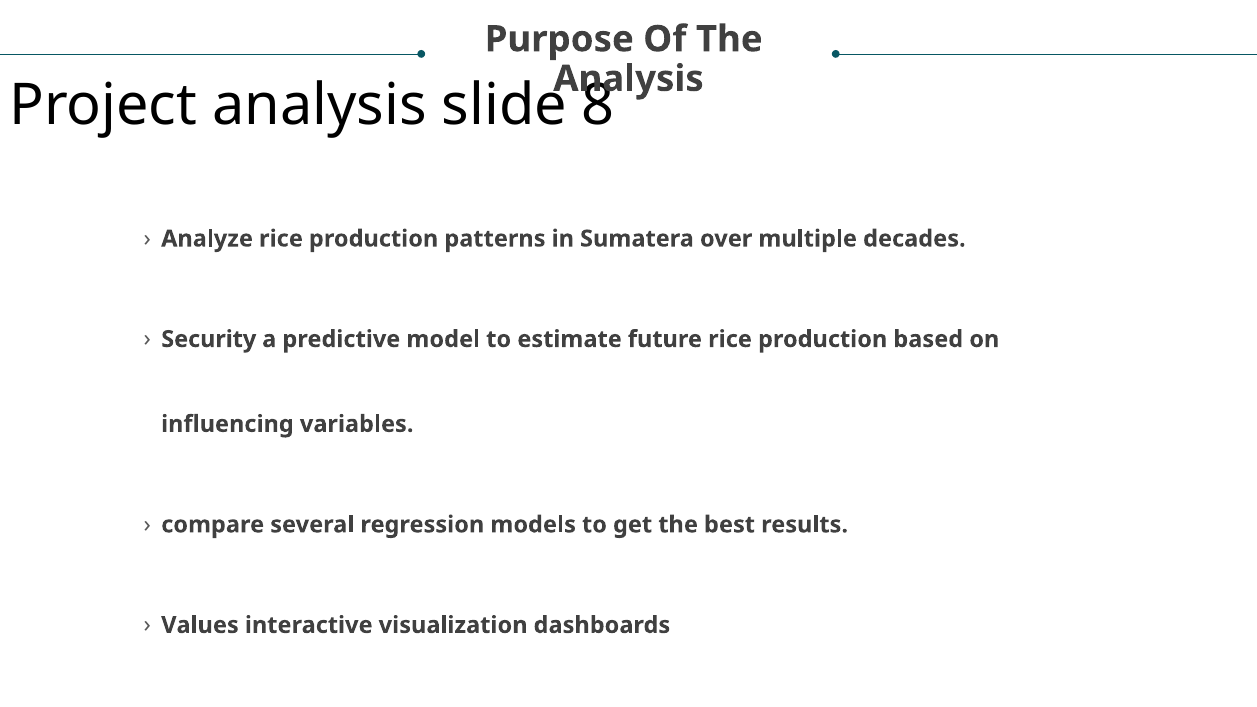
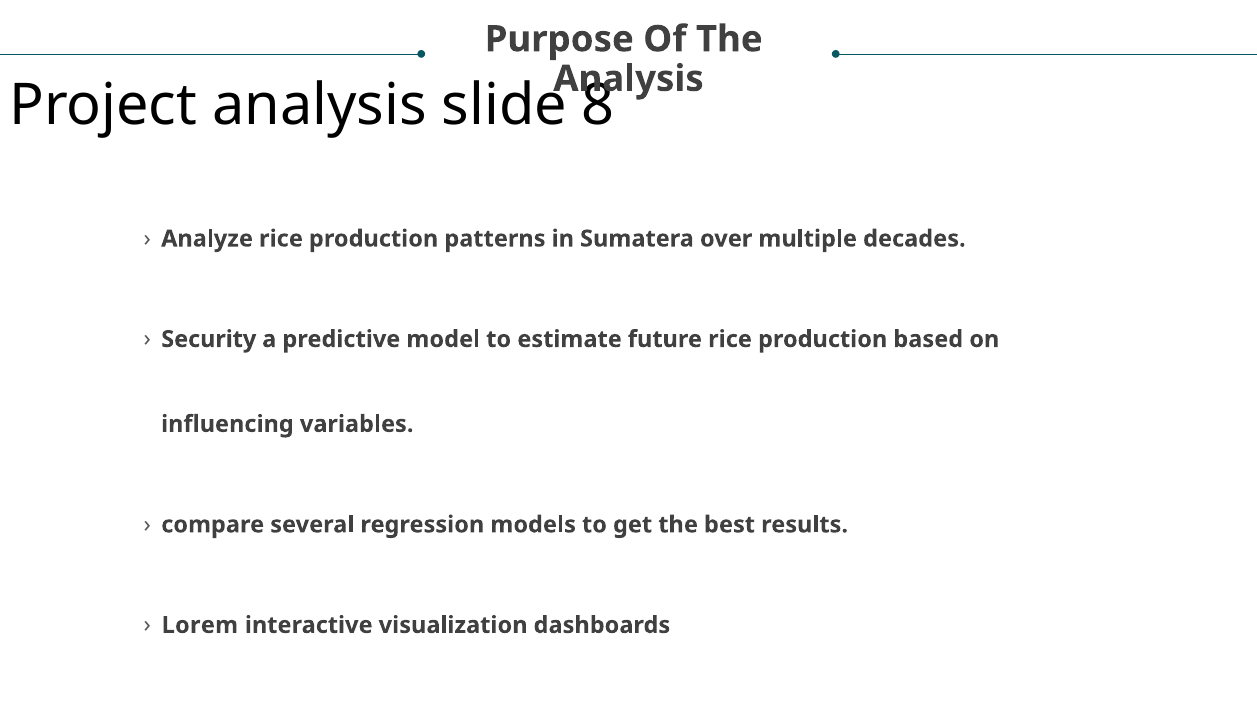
Values: Values -> Lorem (200, 625)
